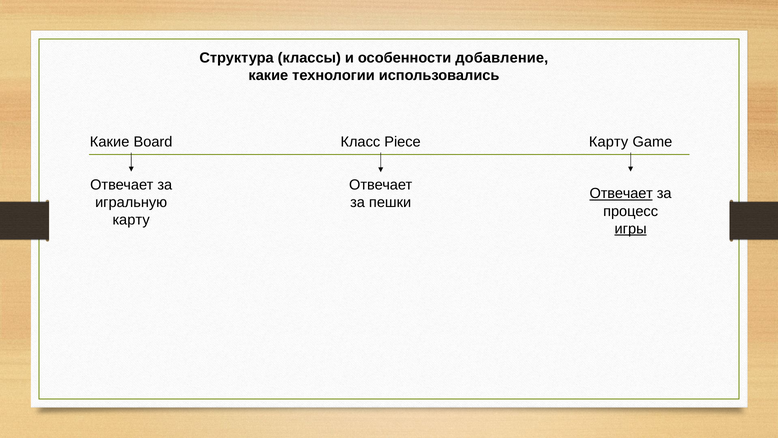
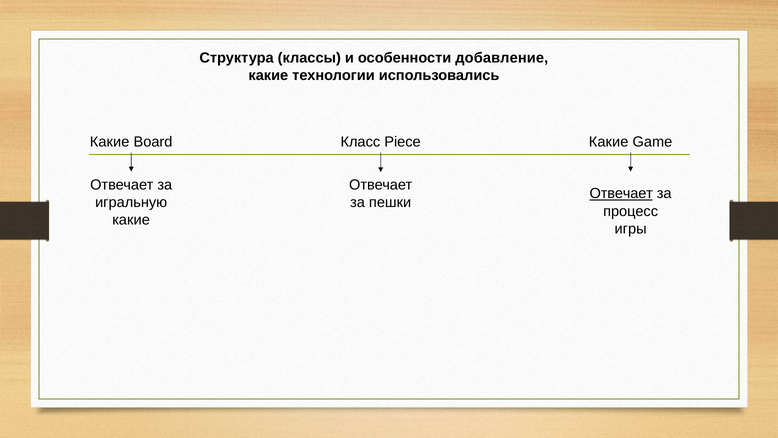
Карту: Карту -> Какие (609, 142)
карту: карту -> какие (131, 220)
игры underline: present -> none (631, 229)
